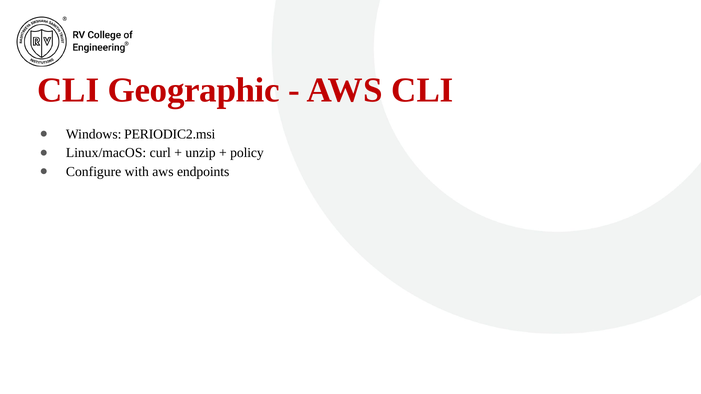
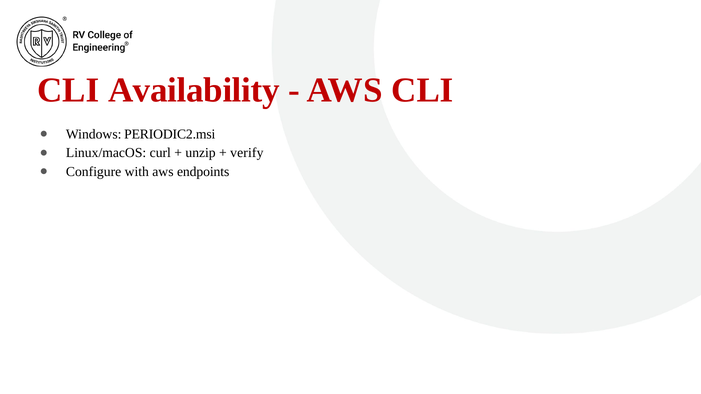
Geographic: Geographic -> Availability (194, 90)
policy: policy -> verify (247, 153)
